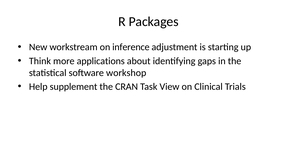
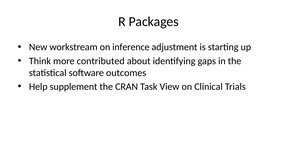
applications: applications -> contributed (101, 61)
workshop: workshop -> outcomes (126, 73)
